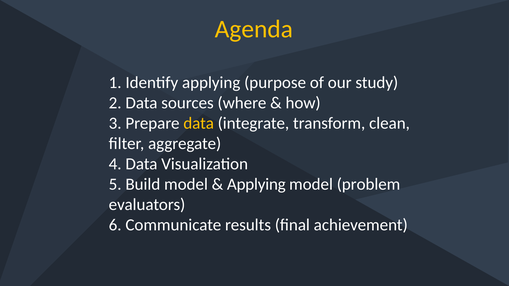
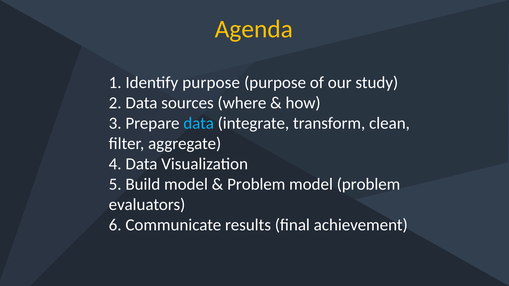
Identify applying: applying -> purpose (211, 83)
data colour: yellow -> light blue (199, 123)
Applying: Applying -> Problem (256, 184)
